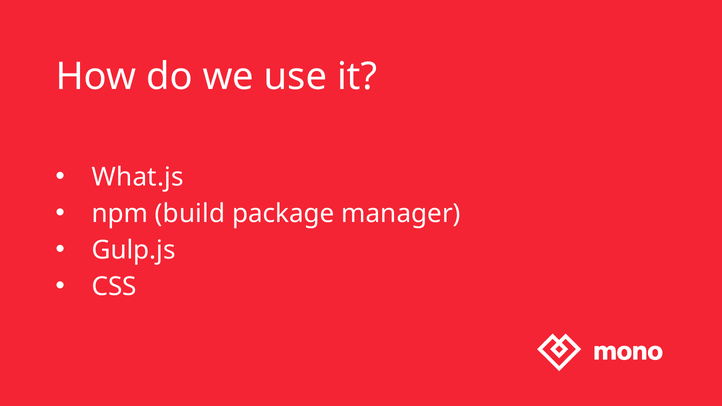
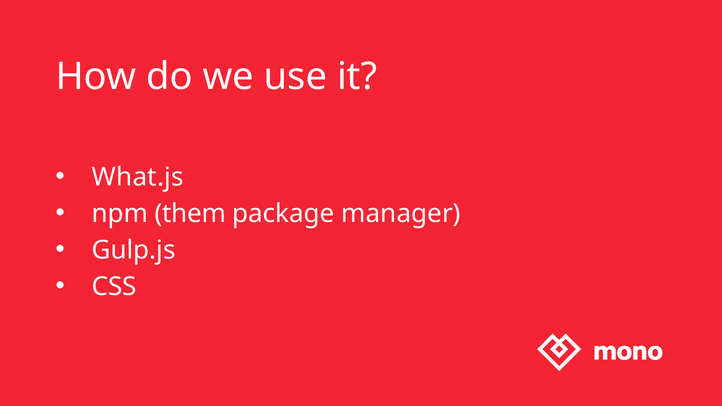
build: build -> them (190, 214)
